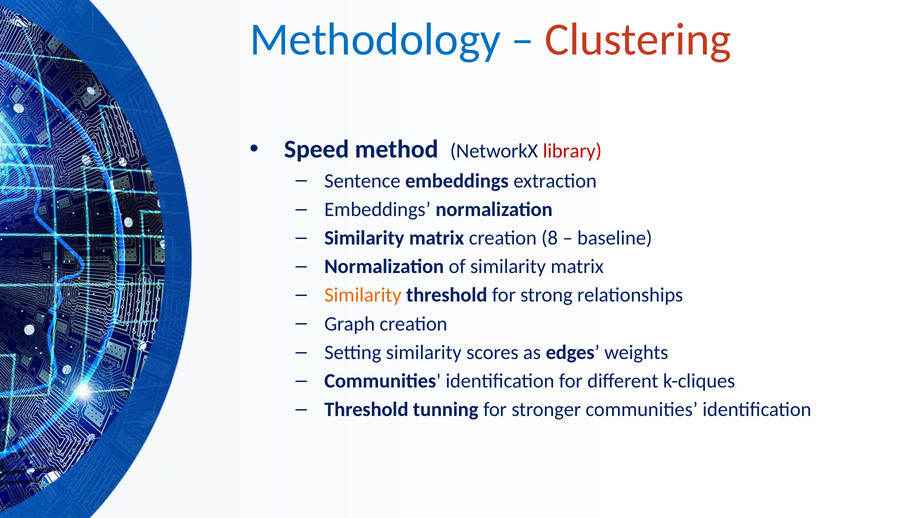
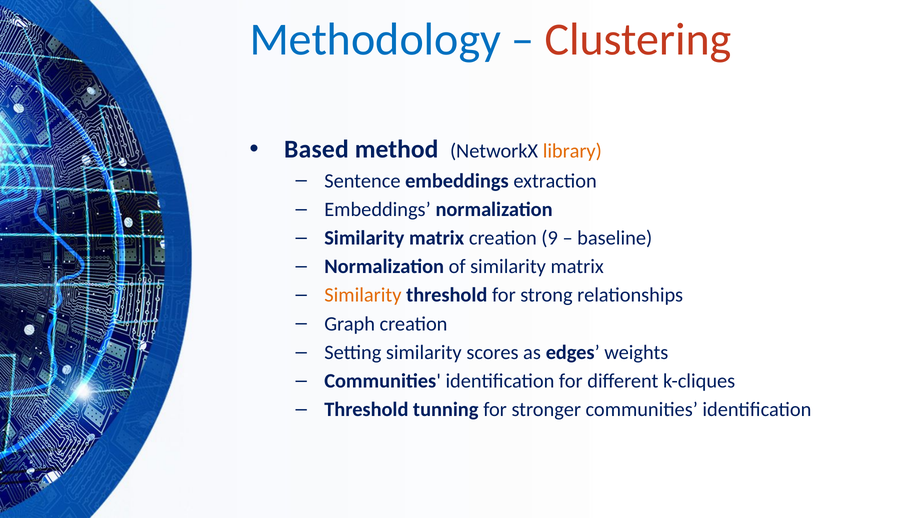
Speed: Speed -> Based (316, 149)
library colour: red -> orange (572, 151)
8: 8 -> 9 (550, 238)
